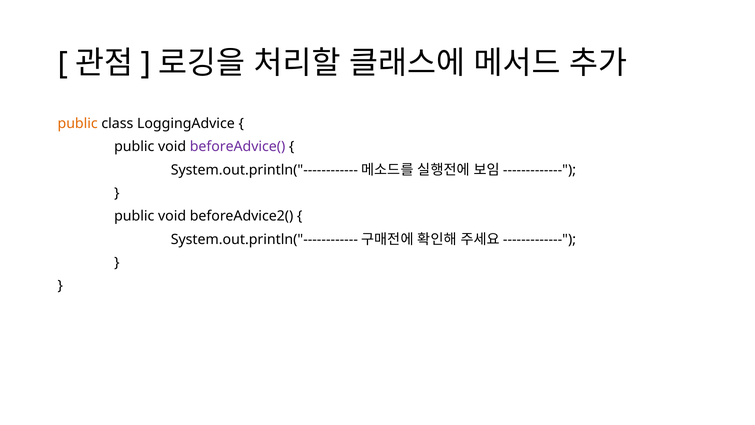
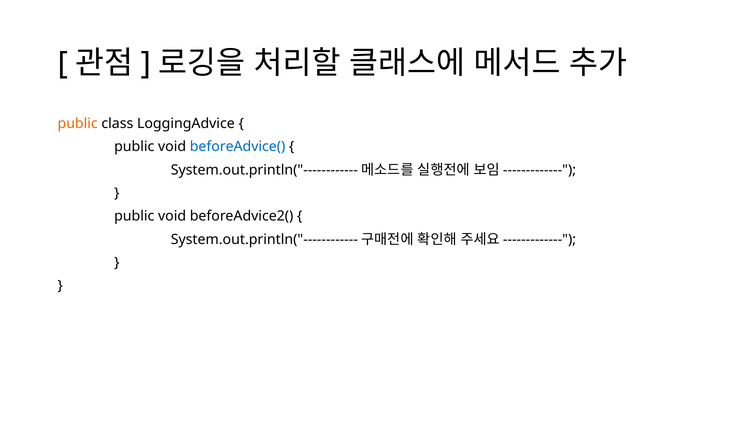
beforeAdvice( colour: purple -> blue (238, 147)
